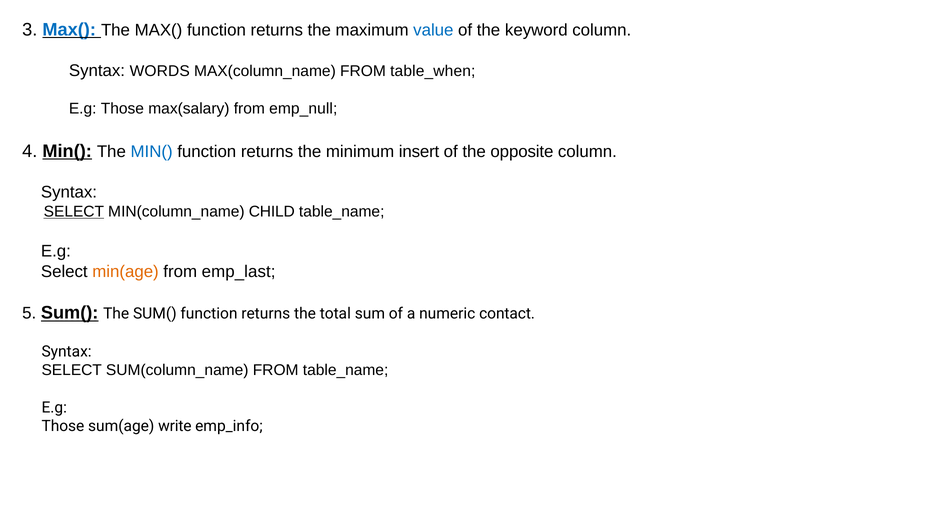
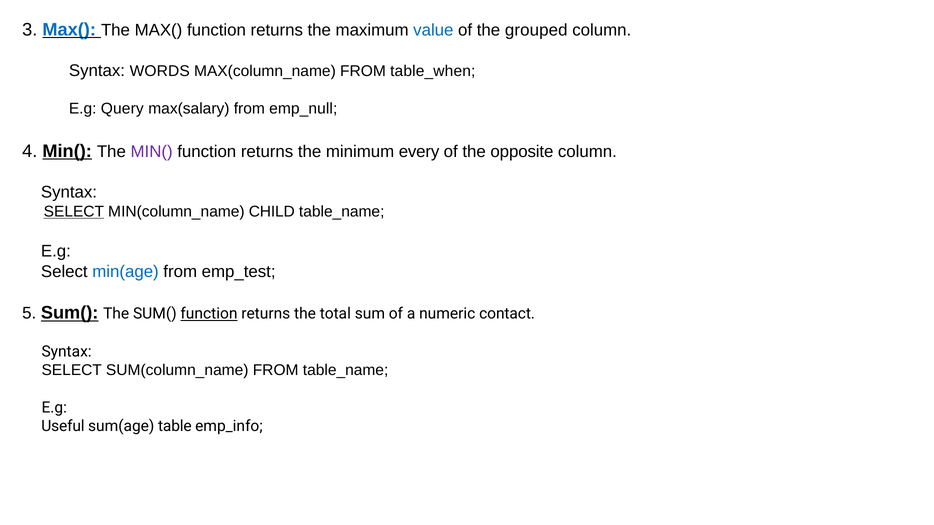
keyword: keyword -> grouped (536, 30)
Those: Those -> Query (122, 109)
MIN( colour: blue -> purple (152, 152)
insert: insert -> every (419, 152)
min(age colour: orange -> blue (126, 272)
emp_last: emp_last -> emp_test (239, 272)
function underline: none -> present (209, 314)
Those: Those -> Useful (63, 427)
write: write -> table (175, 427)
